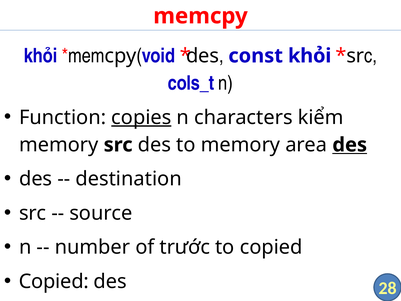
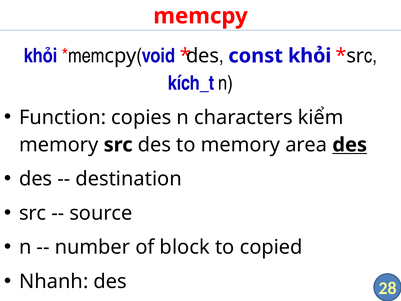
cols_t: cols_t -> kích_t (191, 83)
copies underline: present -> none (141, 117)
trước: trước -> block (185, 247)
Copied: Copied -> Nhanh (54, 281)
